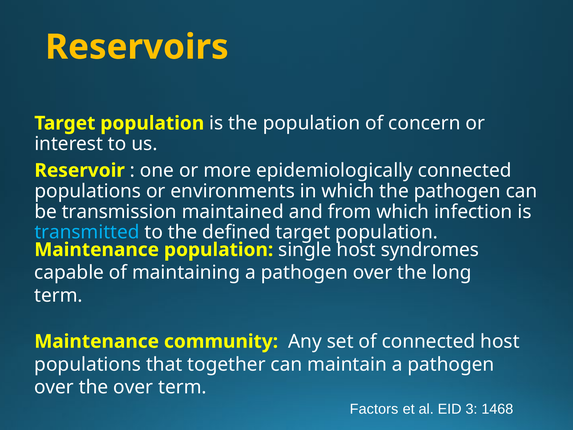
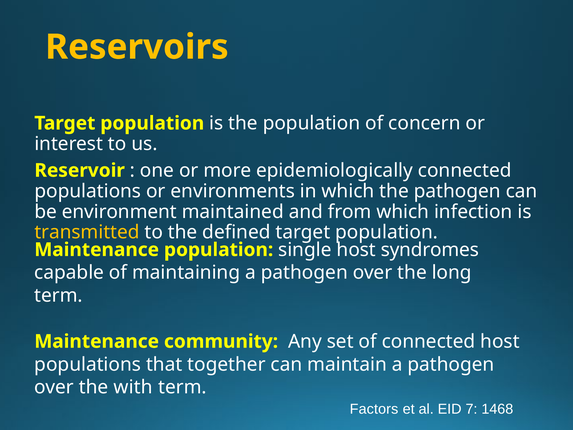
transmission: transmission -> environment (119, 212)
transmitted colour: light blue -> yellow (87, 232)
the over: over -> with (133, 387)
3: 3 -> 7 (471, 409)
